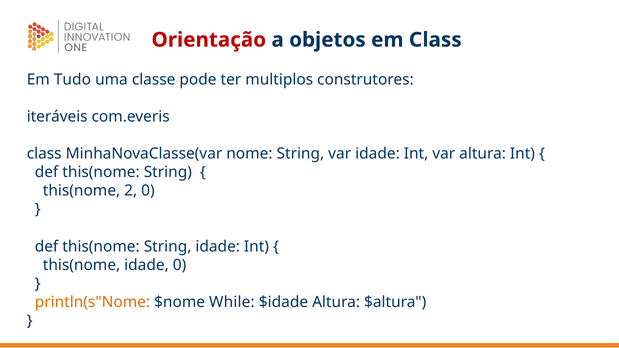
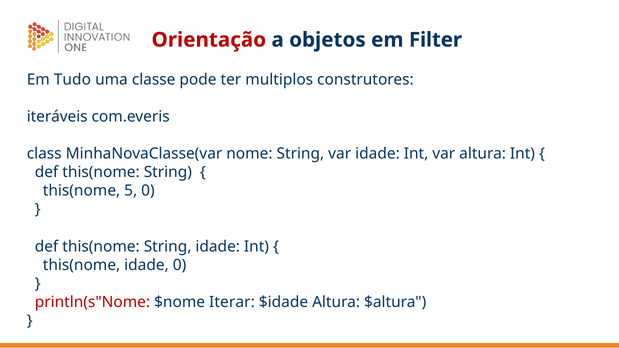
em Class: Class -> Filter (435, 40)
2: 2 -> 5 (131, 191)
println(s"Nome colour: orange -> red (92, 302)
While: While -> Iterar (232, 302)
